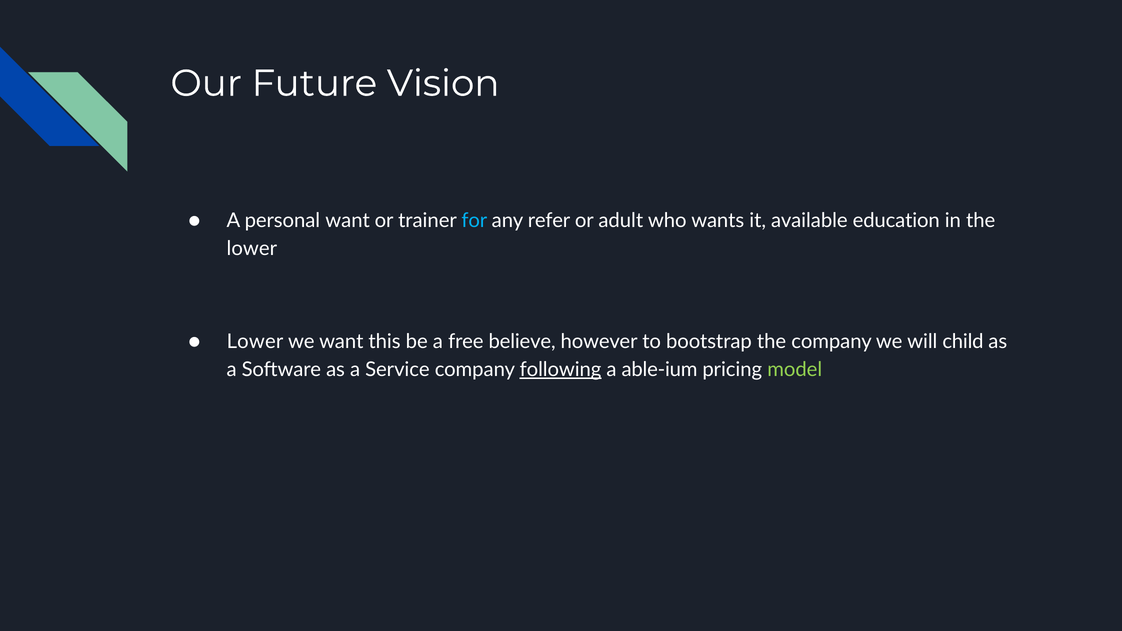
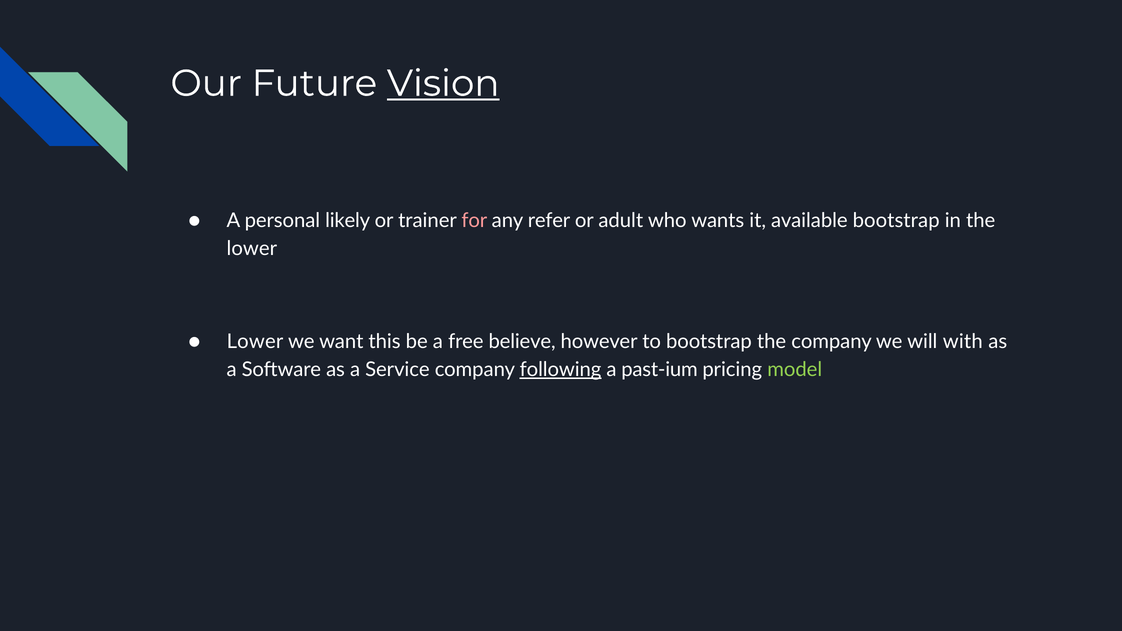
Vision underline: none -> present (443, 83)
personal want: want -> likely (348, 220)
for colour: light blue -> pink (474, 220)
available education: education -> bootstrap (896, 220)
child: child -> with (963, 342)
able-ium: able-ium -> past-ium (660, 370)
